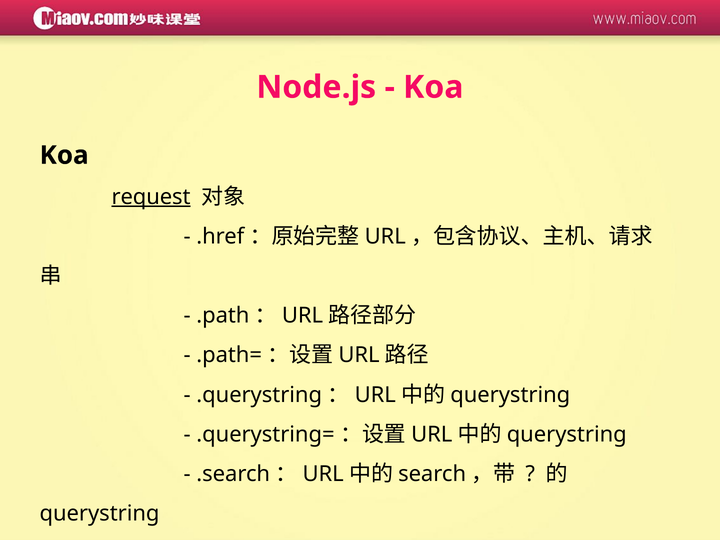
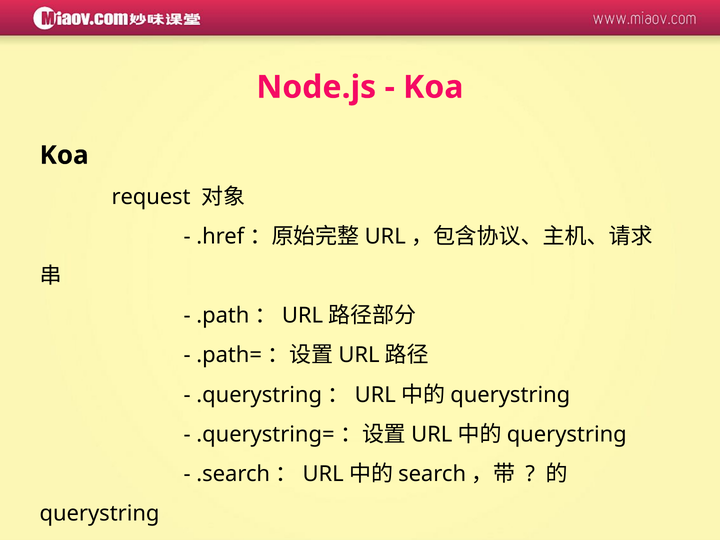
request underline: present -> none (151, 197)
